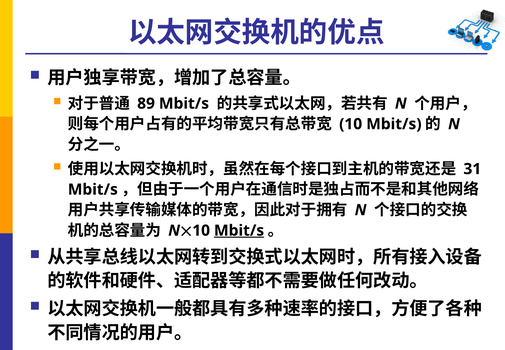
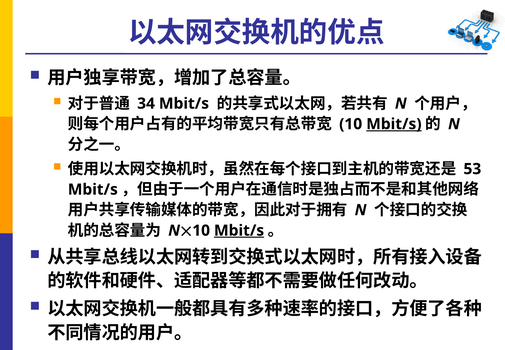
89: 89 -> 34 (146, 103)
Mbit/s underline: none -> present (394, 124)
31: 31 -> 53 (472, 169)
